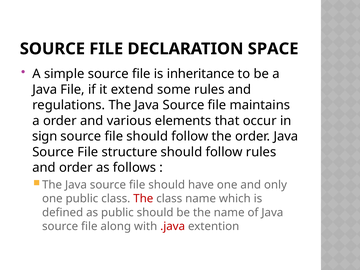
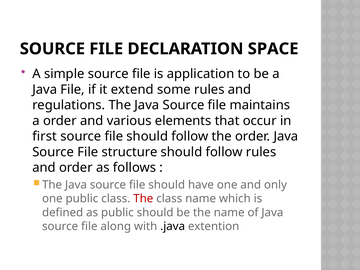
inheritance: inheritance -> application (201, 74)
sign: sign -> first (45, 136)
.java colour: red -> black (173, 226)
